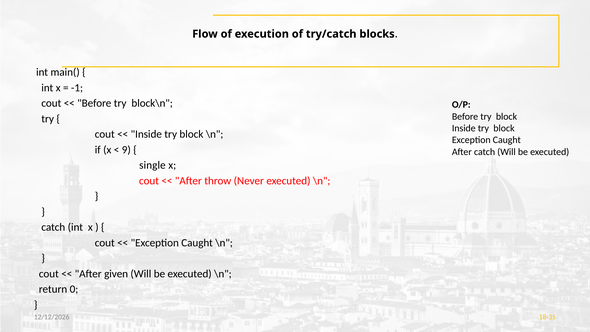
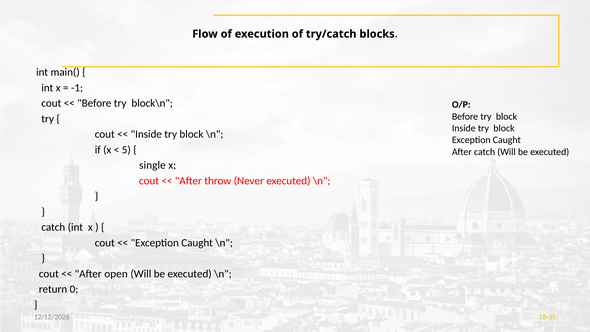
9: 9 -> 5 (126, 150)
given: given -> open (116, 274)
